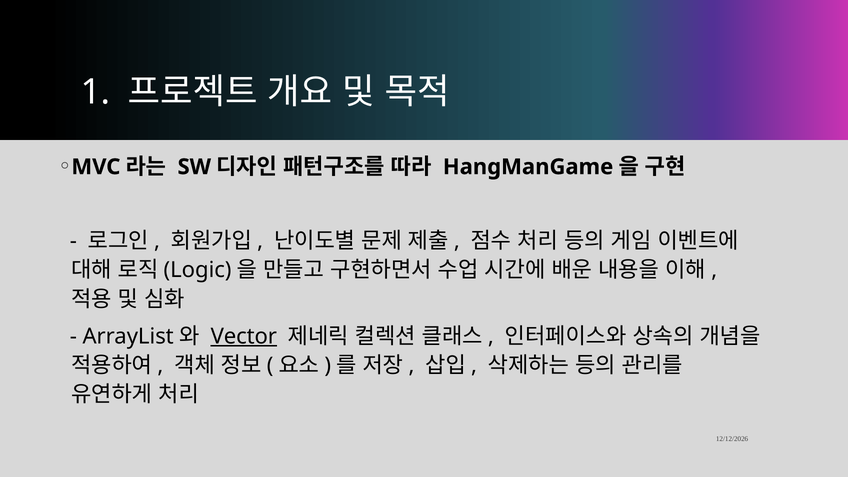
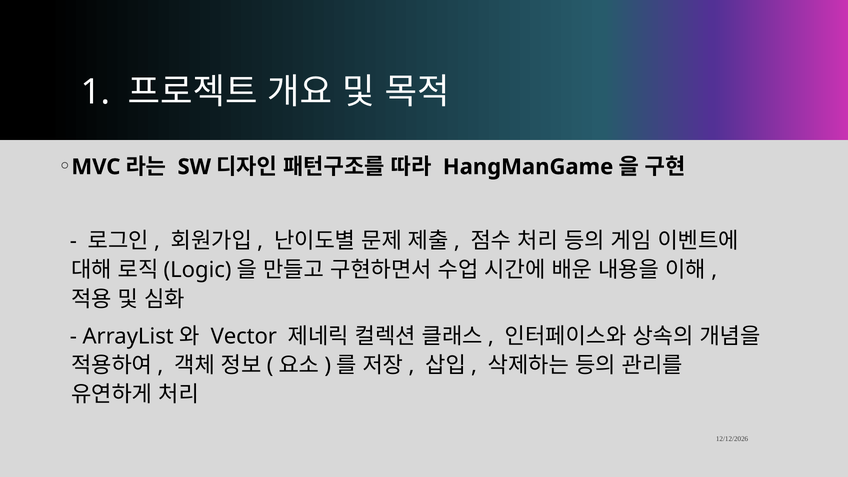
Vector underline: present -> none (244, 336)
